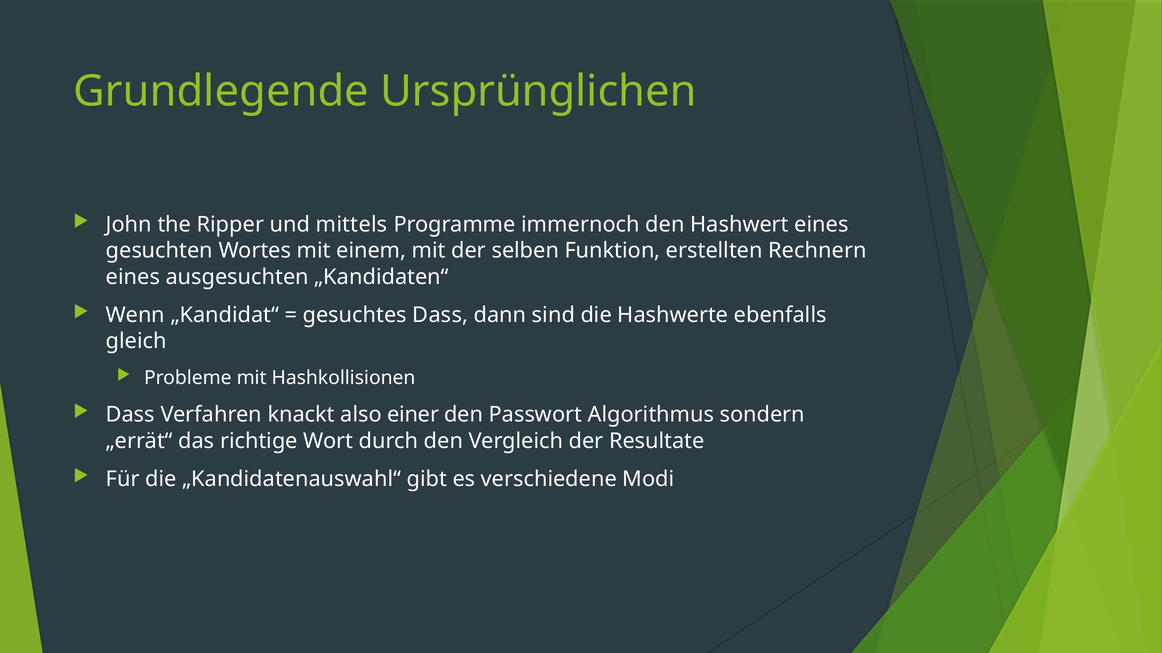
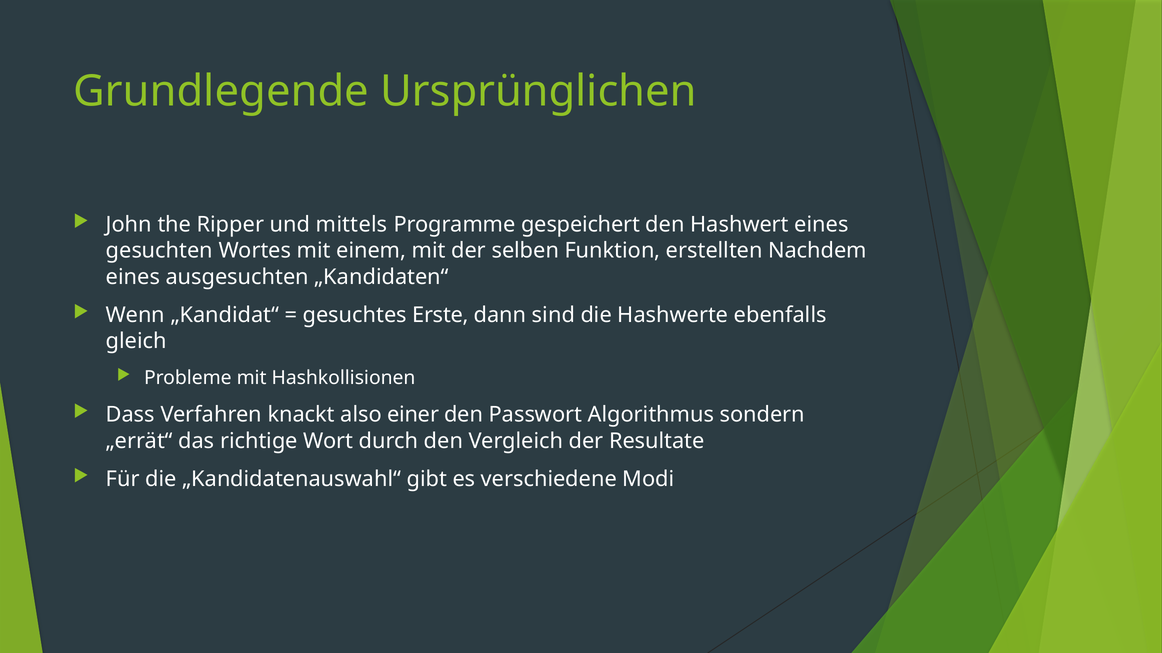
immernoch: immernoch -> gespeichert (581, 225)
Rechnern: Rechnern -> Nachdem (818, 251)
gesuchtes Dass: Dass -> Erste (440, 315)
